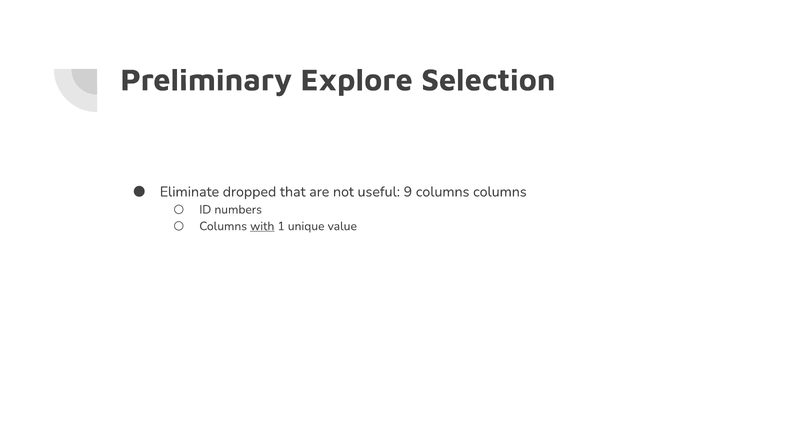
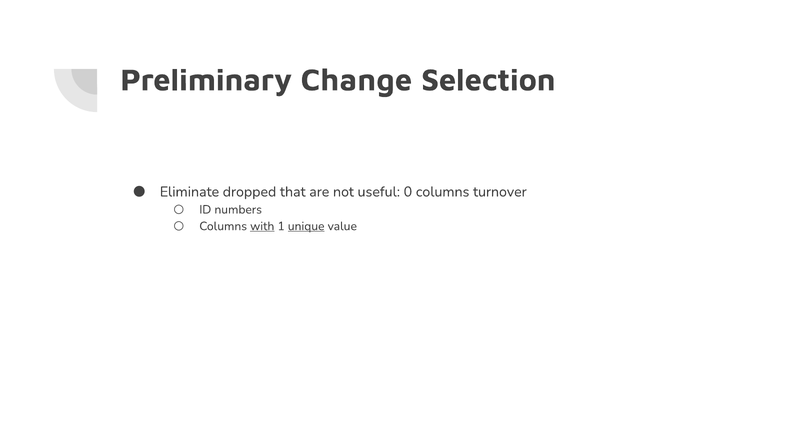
Explore: Explore -> Change (356, 80)
9: 9 -> 0 (408, 192)
columns columns: columns -> turnover (500, 192)
unique underline: none -> present (306, 226)
